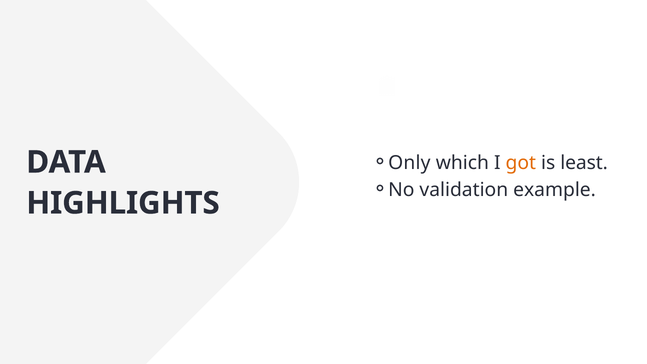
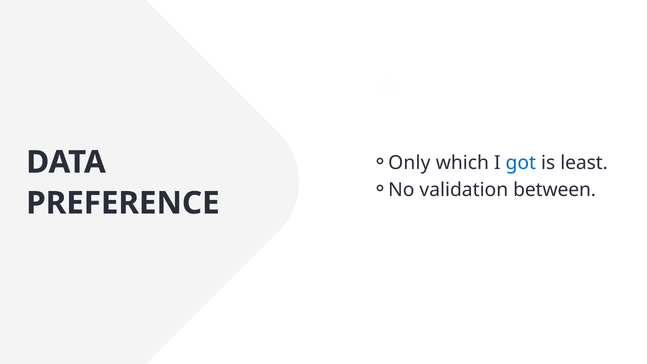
got colour: orange -> blue (521, 163)
example: example -> between (555, 190)
HIGHLIGHTS: HIGHLIGHTS -> PREFERENCE (123, 203)
